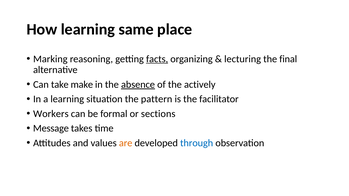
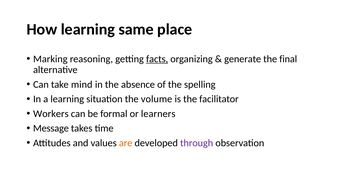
lecturing: lecturing -> generate (243, 59)
make: make -> mind (82, 85)
absence underline: present -> none (138, 85)
actively: actively -> spelling (200, 85)
pattern: pattern -> volume (157, 99)
sections: sections -> learners (158, 114)
through colour: blue -> purple (197, 143)
